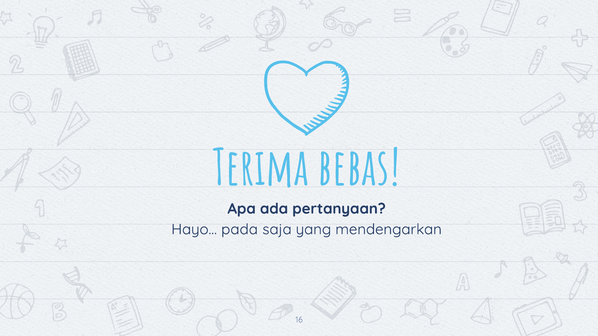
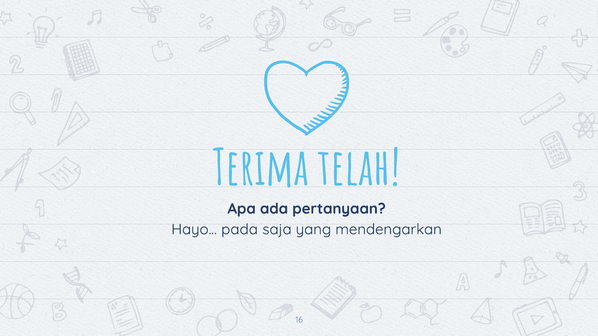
bebas: bebas -> telah (359, 169)
